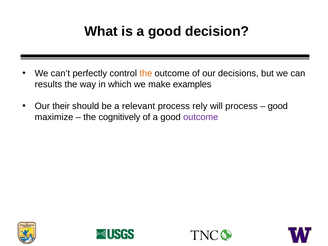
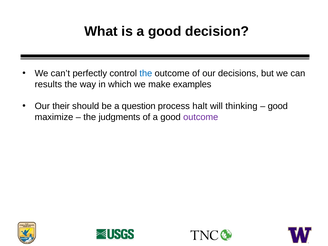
the colour: orange -> blue (146, 73)
relevant: relevant -> question (139, 106)
rely: rely -> halt (200, 106)
will process: process -> thinking (241, 106)
cognitively: cognitively -> judgments (119, 117)
